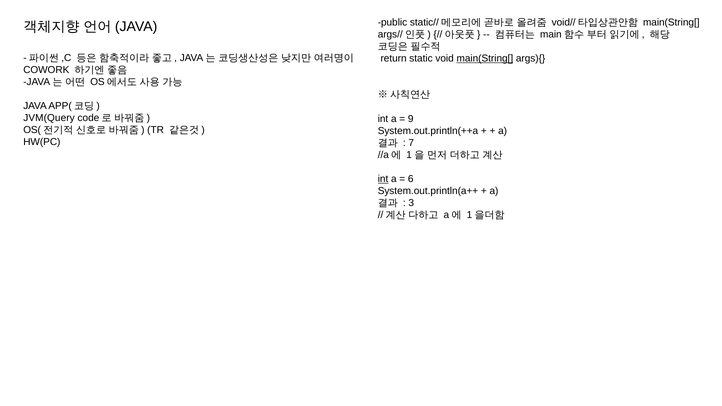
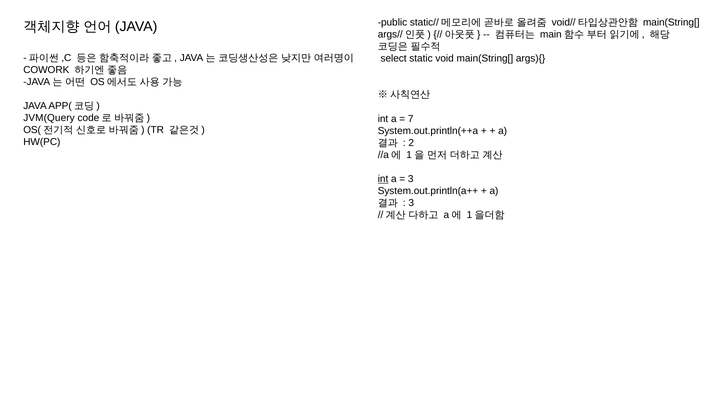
return: return -> select (394, 59)
main(String[ underline: present -> none (485, 59)
9: 9 -> 7 (411, 119)
7: 7 -> 2 (411, 143)
6: 6 -> 3 (411, 179)
